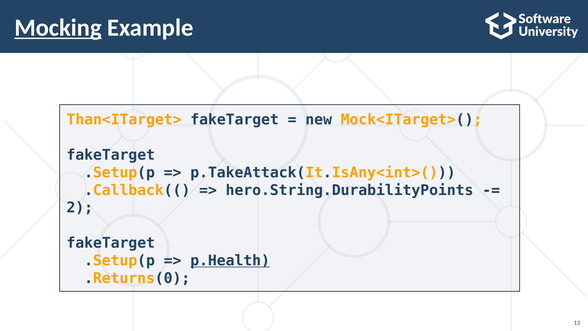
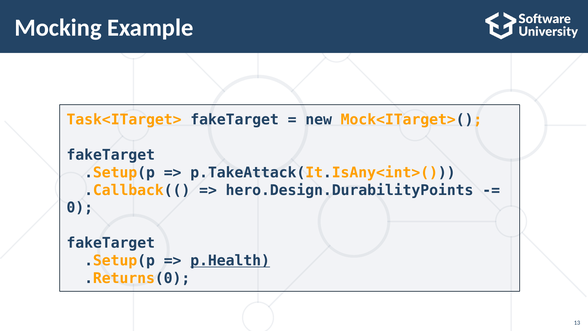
Mocking underline: present -> none (58, 28)
Than<ITarget>: Than<ITarget> -> Task<ITarget> (124, 120)
hero.String.DurabilityPoints: hero.String.DurabilityPoints -> hero.Design.DurabilityPoints (350, 190)
2: 2 -> 0 (80, 208)
